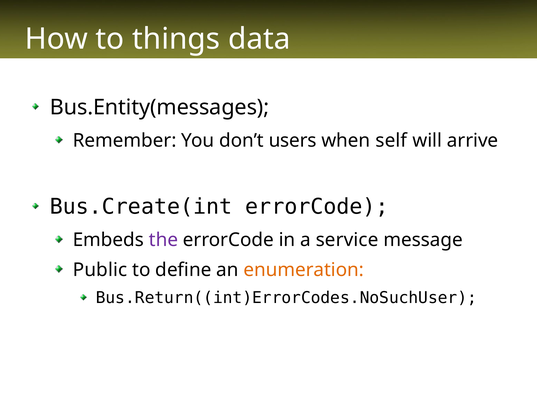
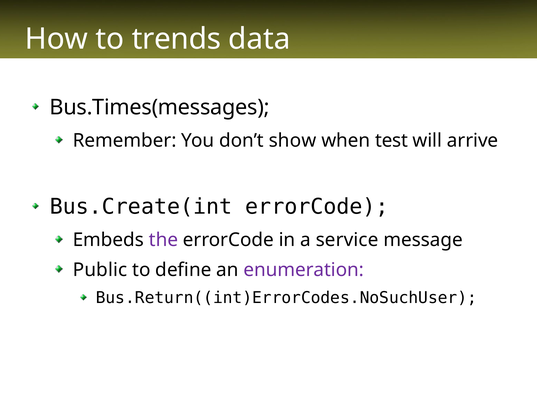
things: things -> trends (176, 39)
Bus.Entity(messages: Bus.Entity(messages -> Bus.Times(messages (160, 107)
users: users -> show (292, 140)
self: self -> test (392, 140)
enumeration colour: orange -> purple (304, 270)
